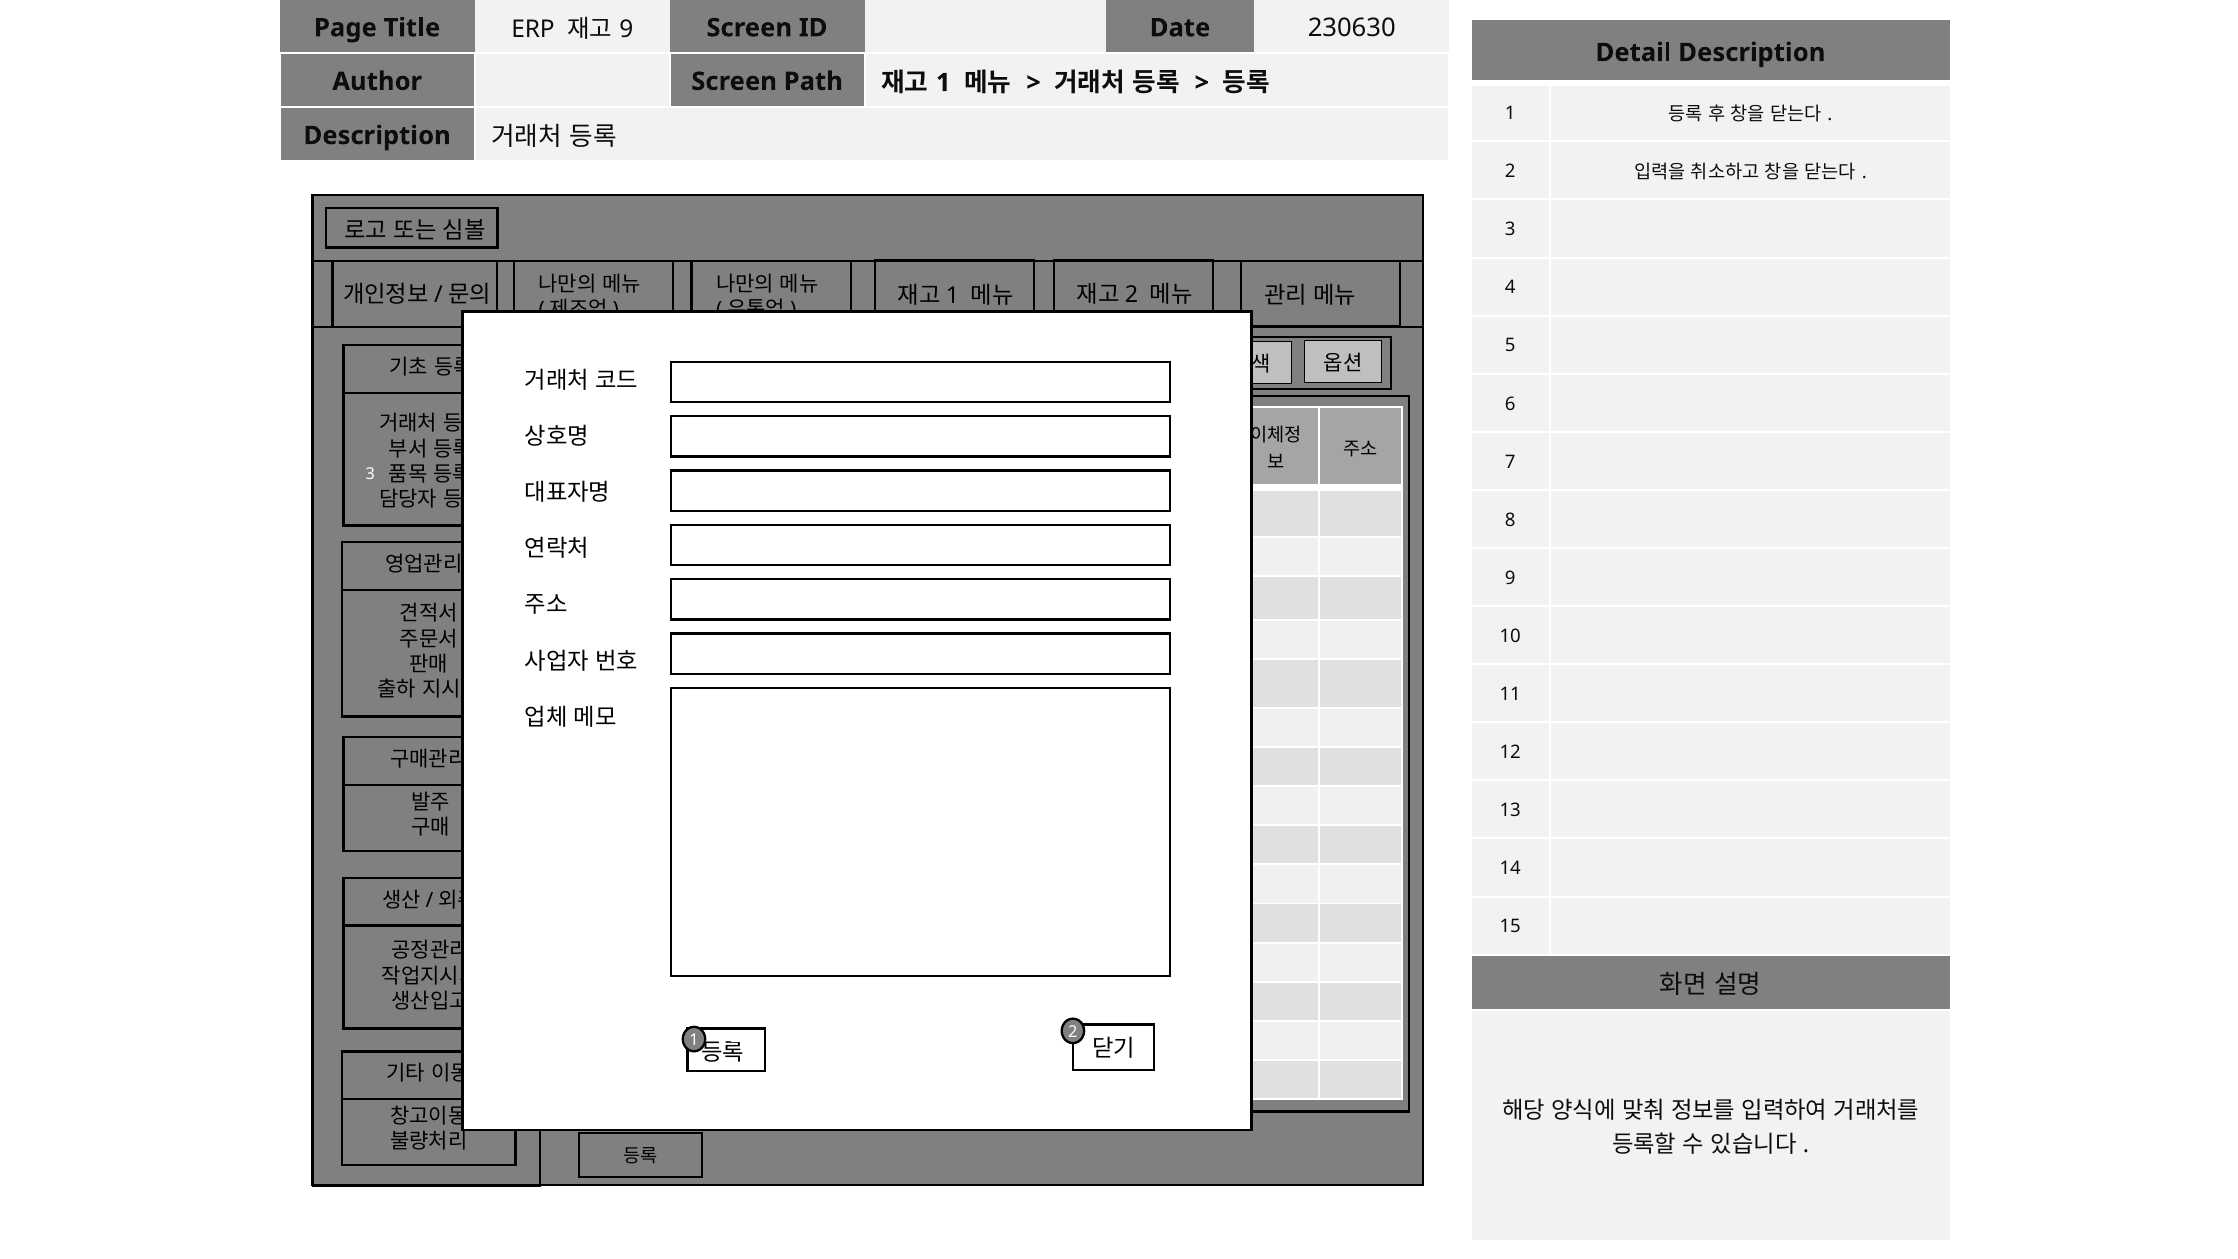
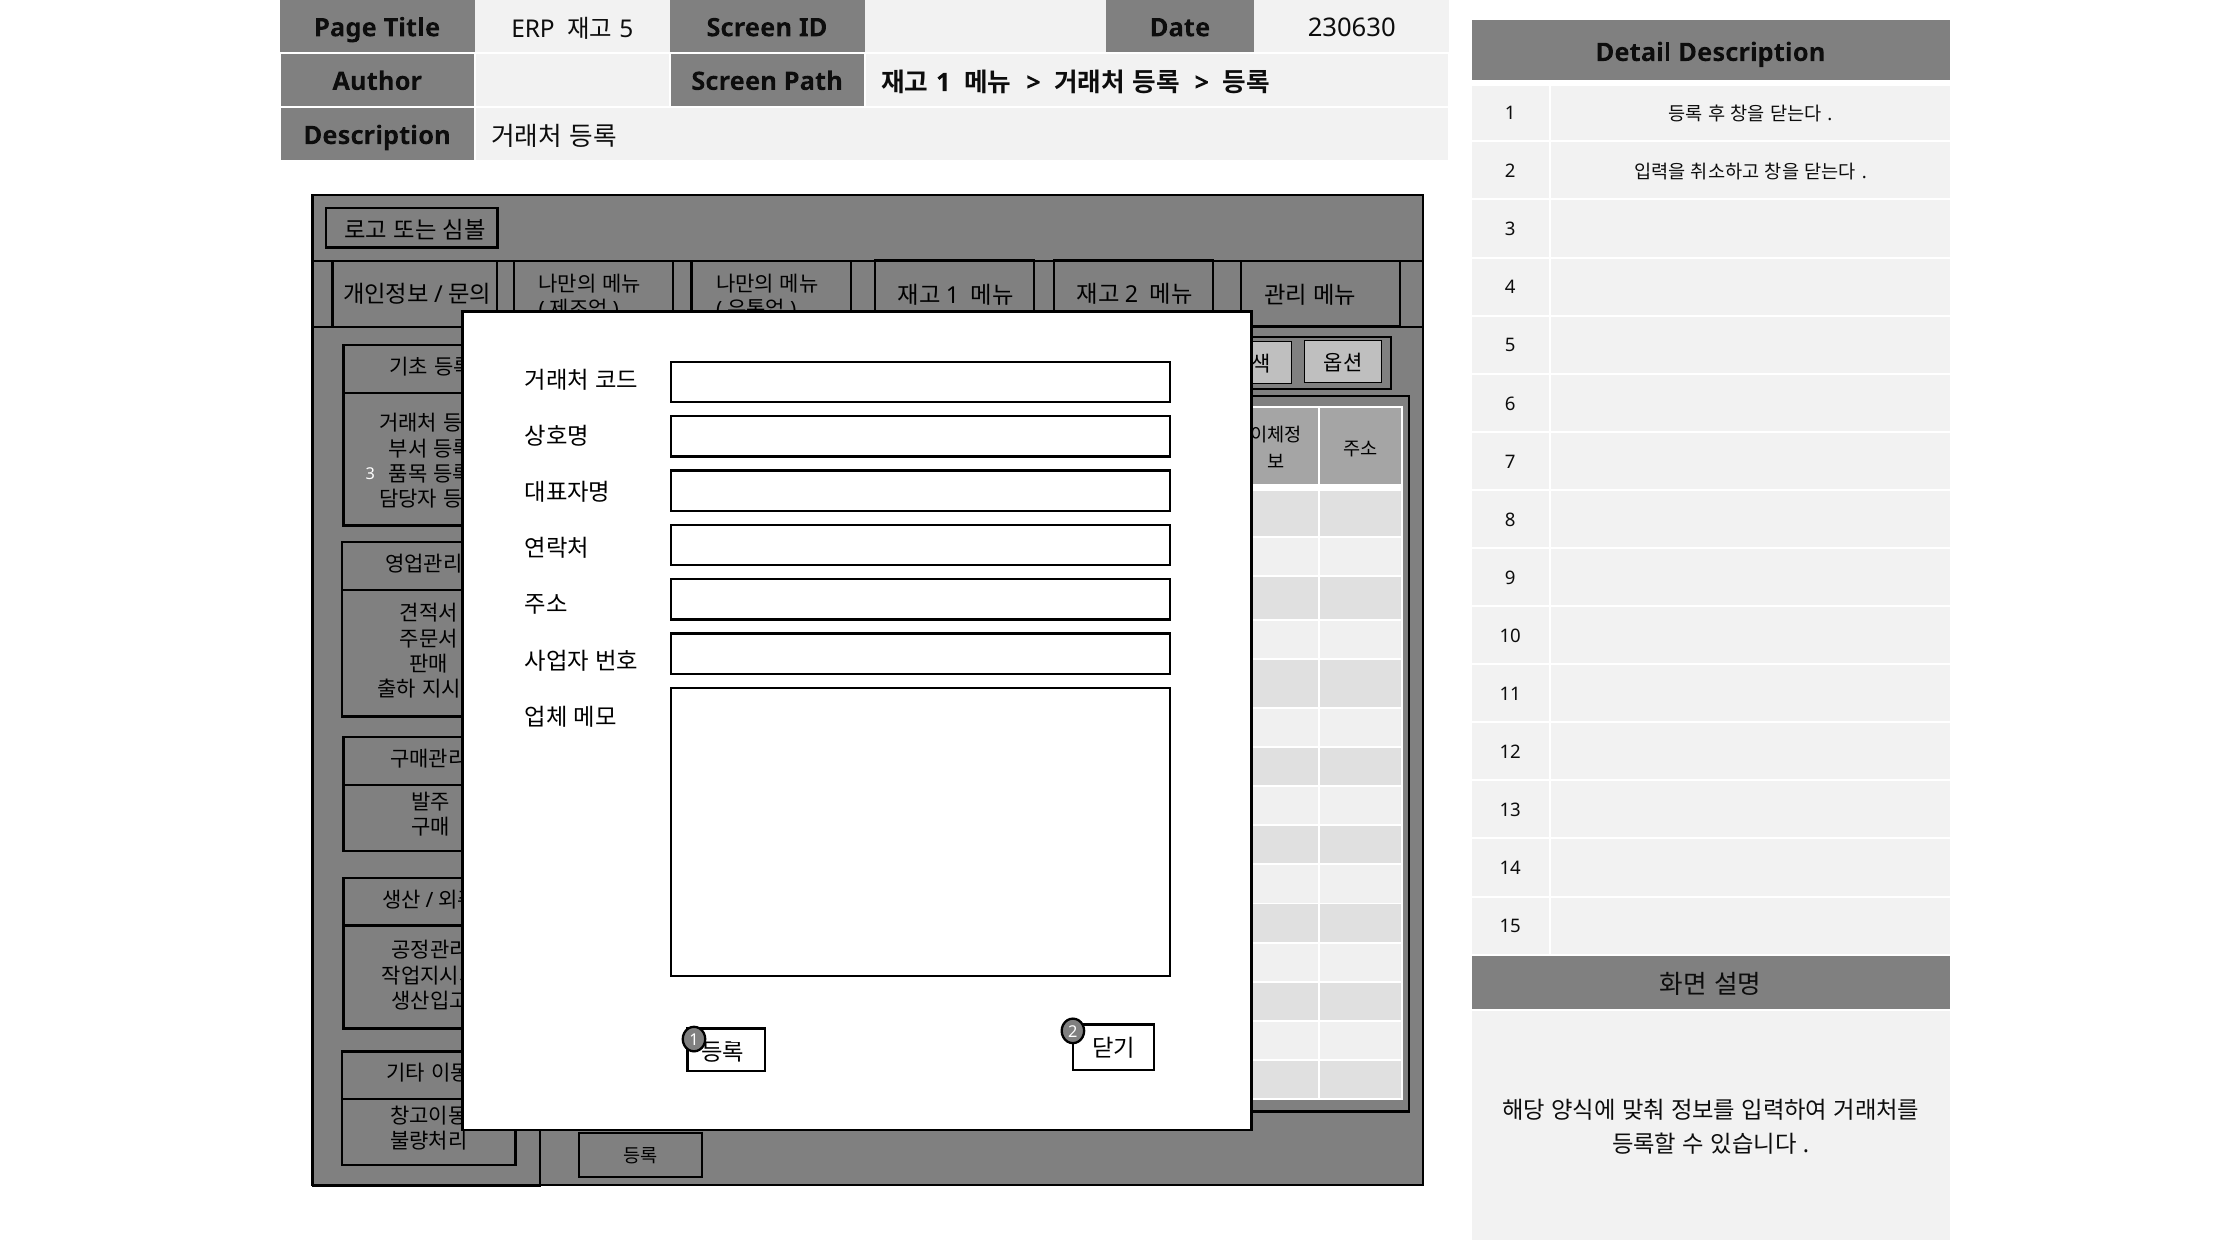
9: 9 -> 5 (626, 29)
